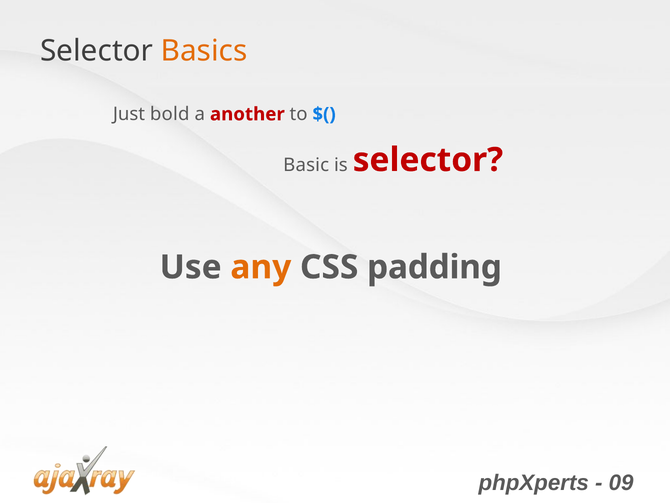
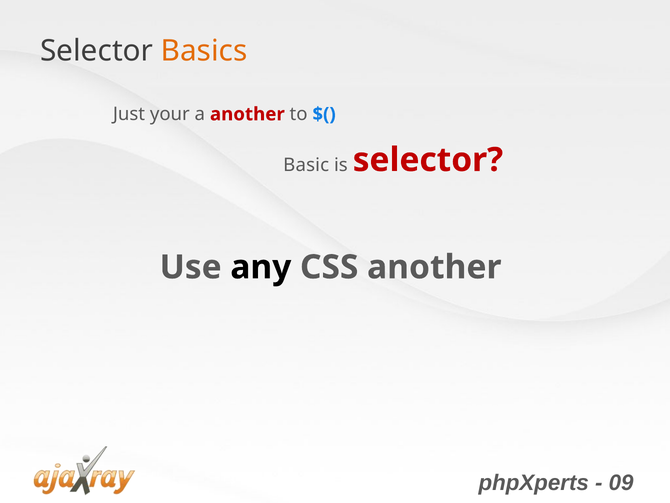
bold: bold -> your (170, 114)
any colour: orange -> black (261, 267)
CSS padding: padding -> another (434, 267)
